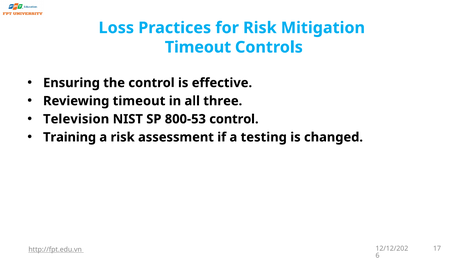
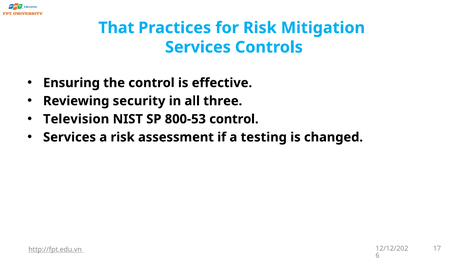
Loss: Loss -> That (116, 28)
Timeout: Timeout -> Services (198, 47)
Reviewing timeout: timeout -> security (139, 101)
Training: Training -> Services (70, 137)
